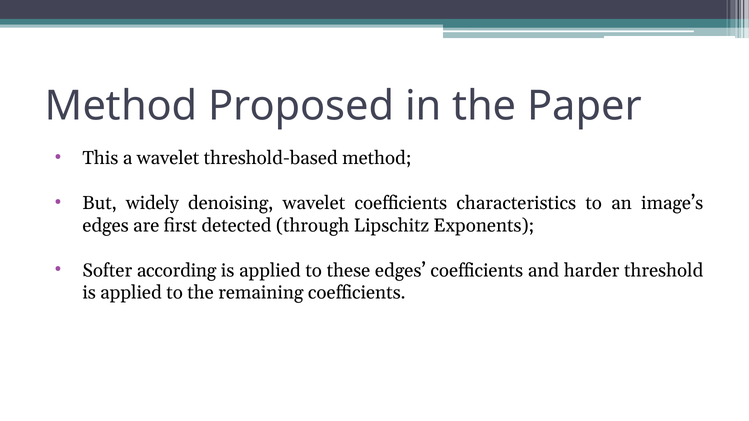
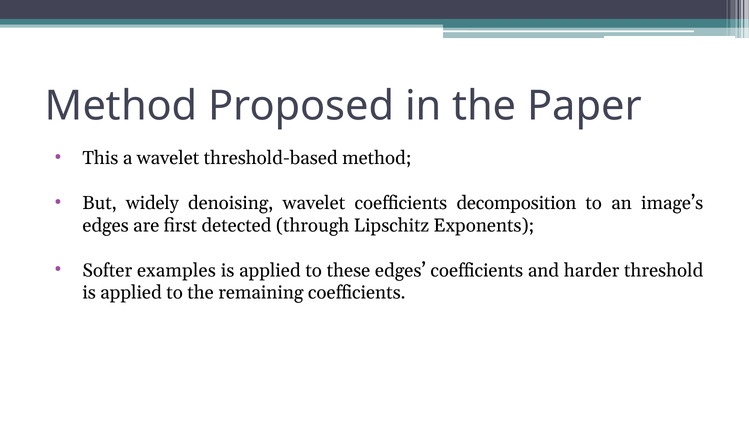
characteristics: characteristics -> decomposition (516, 203)
according: according -> examples (176, 271)
